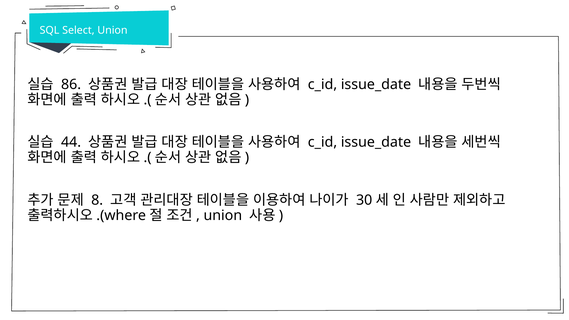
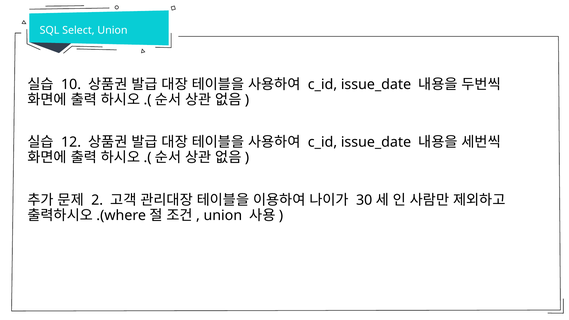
86: 86 -> 10 (71, 84)
44: 44 -> 12 (71, 142)
8: 8 -> 2 (97, 200)
